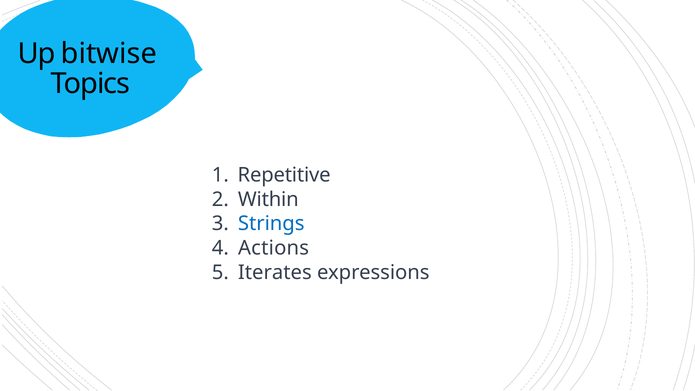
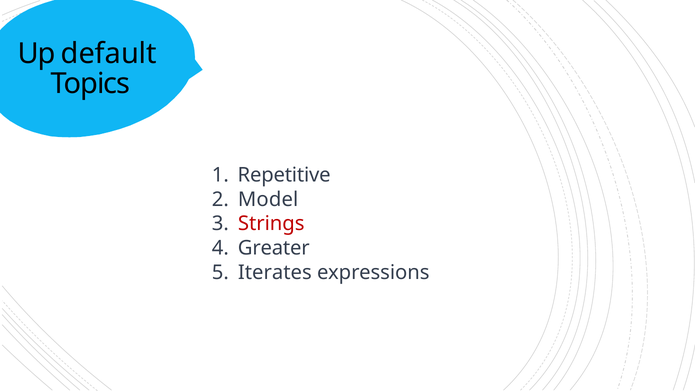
bitwise: bitwise -> default (109, 54)
Within: Within -> Model (268, 199)
Strings colour: blue -> red (271, 224)
Actions: Actions -> Greater (274, 248)
